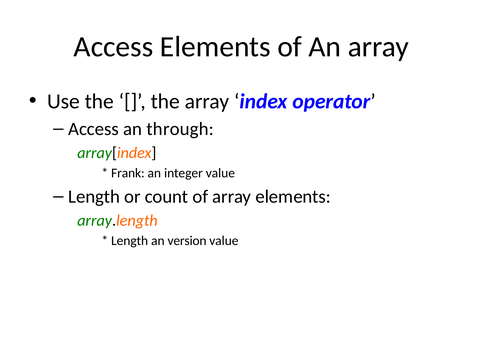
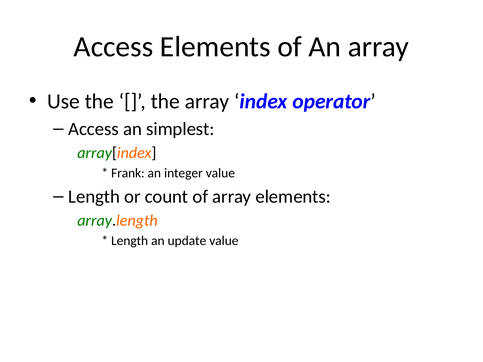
through: through -> simplest (180, 129)
version: version -> update (187, 241)
